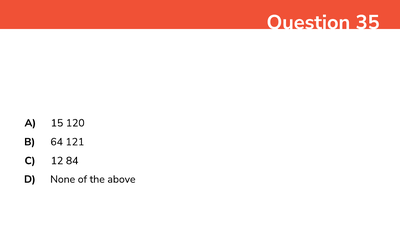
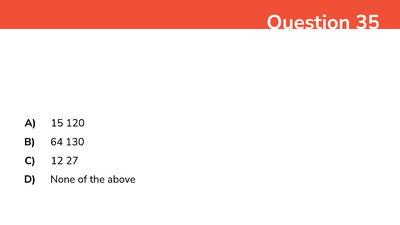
121: 121 -> 130 (75, 142)
84: 84 -> 27 (72, 161)
